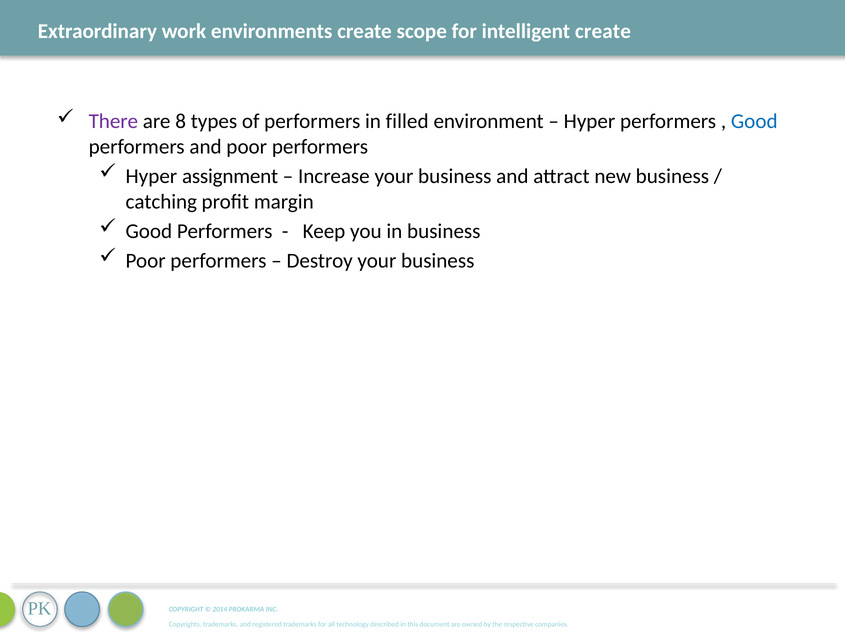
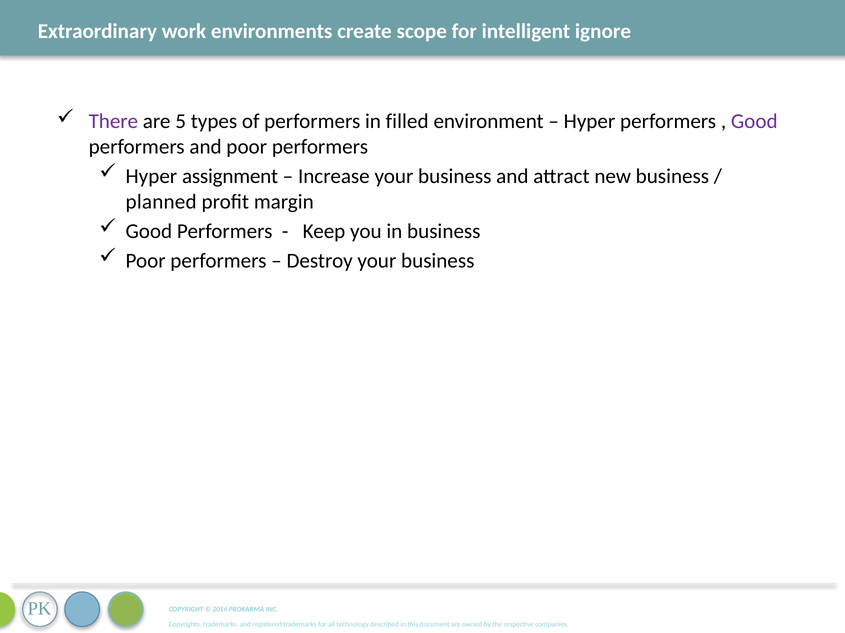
intelligent create: create -> ignore (603, 31)
8: 8 -> 5 (181, 122)
Good colour: blue -> purple (754, 122)
catching: catching -> planned (161, 202)
